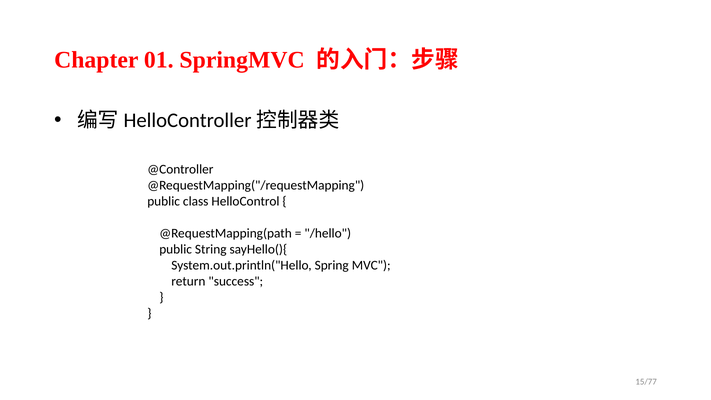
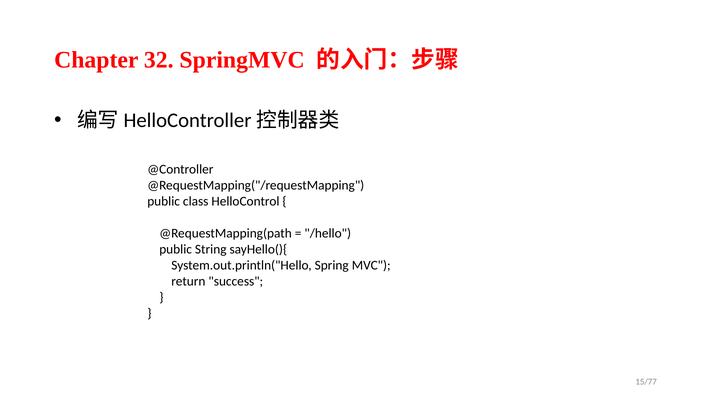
01: 01 -> 32 (159, 60)
